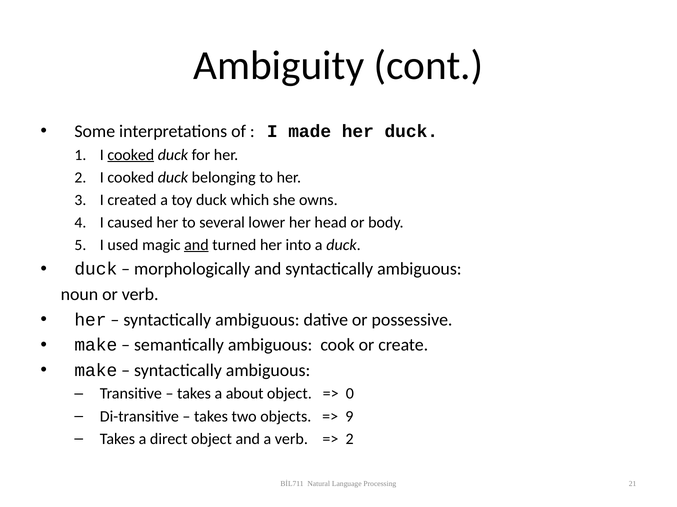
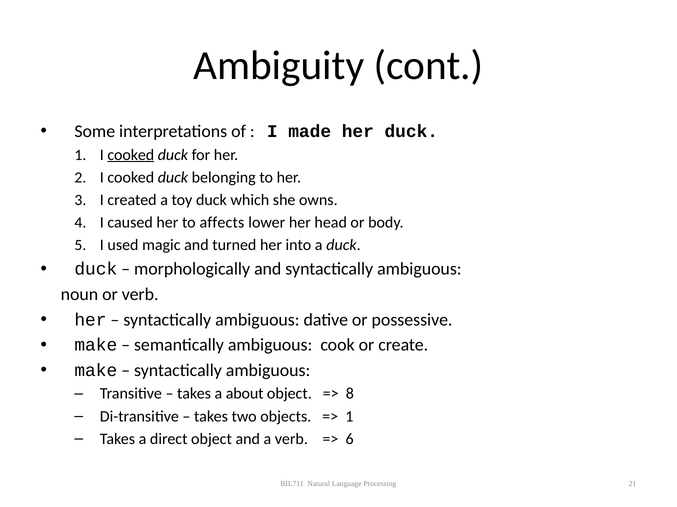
several: several -> affects (222, 223)
and underline: present -> none (196, 245)
0: 0 -> 8 (350, 394)
9: 9 -> 1 (349, 417)
2: 2 -> 6 (350, 439)
